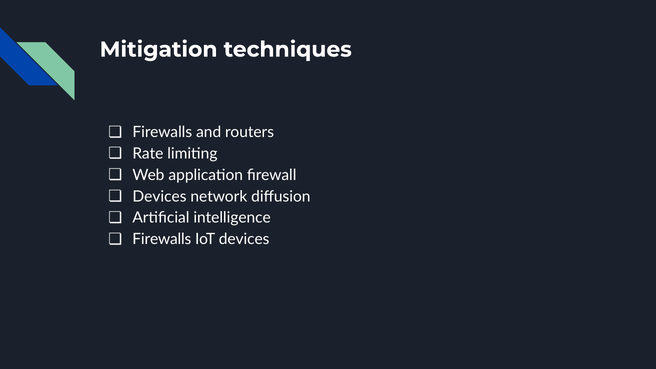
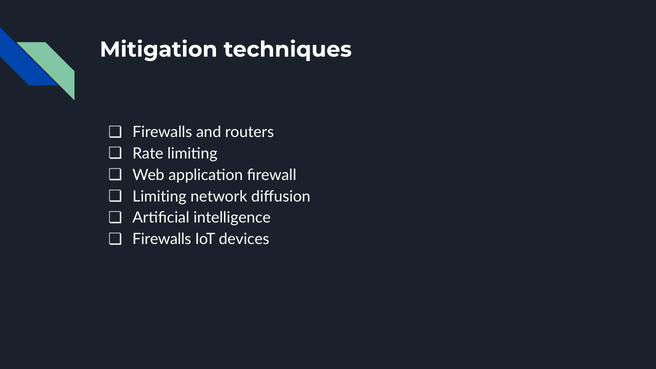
Devices: Devices -> Limiting (159, 196)
